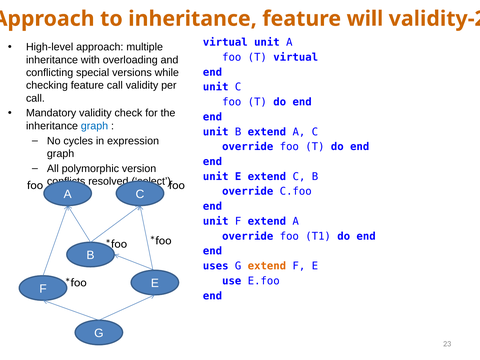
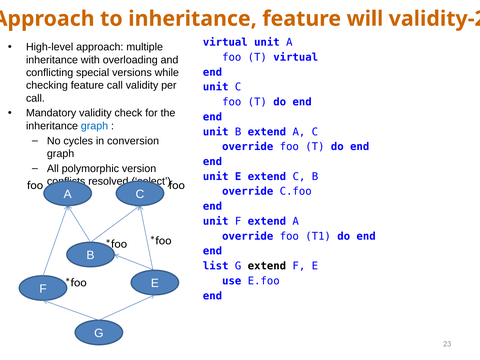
expression: expression -> conversion (133, 141)
uses: uses -> list (216, 266)
extend colour: orange -> black (267, 266)
